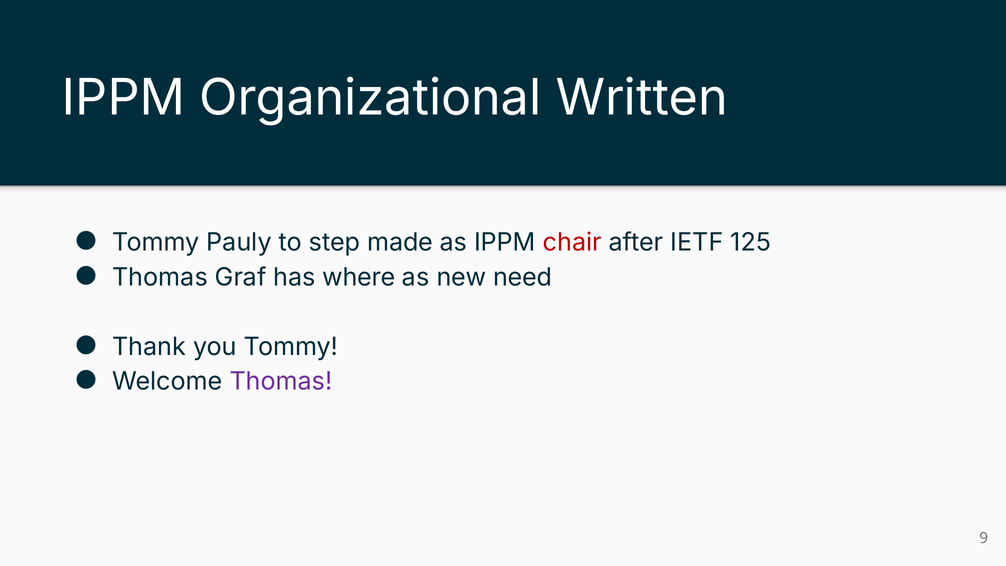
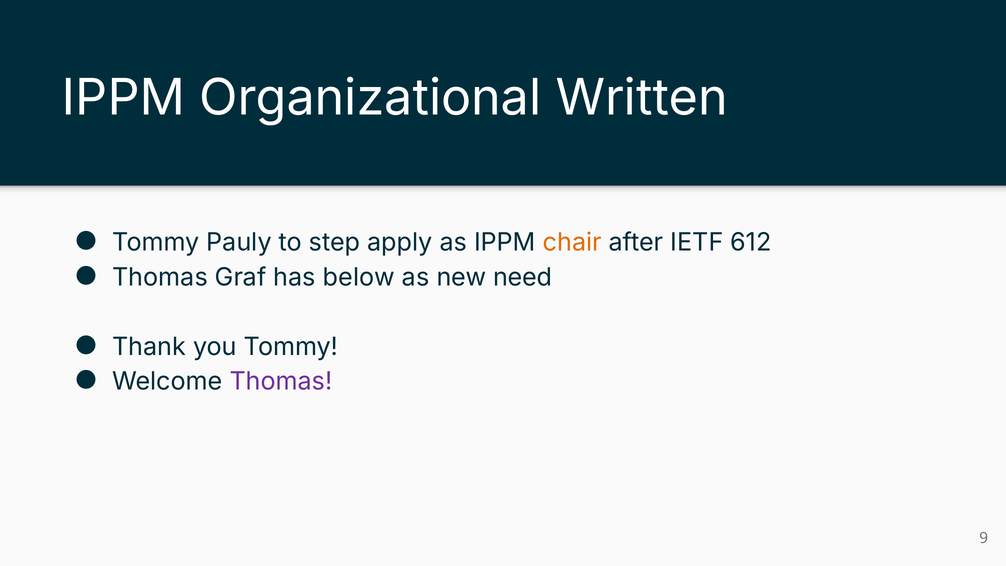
made: made -> apply (400, 243)
chair colour: red -> orange (572, 243)
125: 125 -> 612 (751, 243)
where: where -> below (359, 277)
